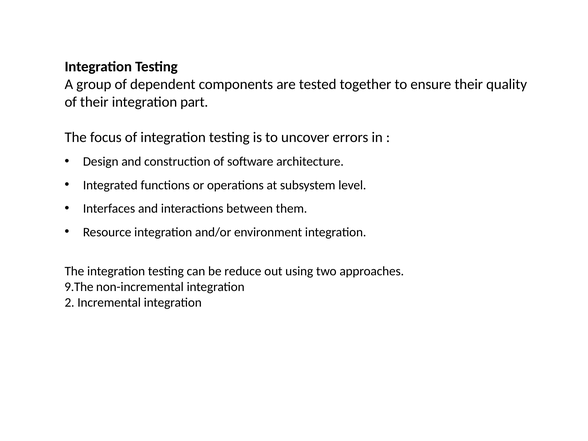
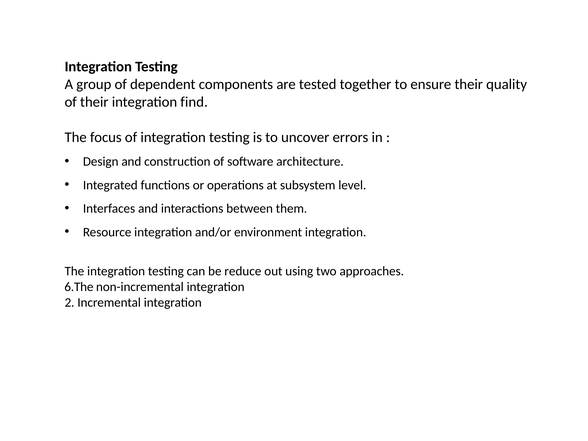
part: part -> find (194, 102)
9.The: 9.The -> 6.The (79, 287)
